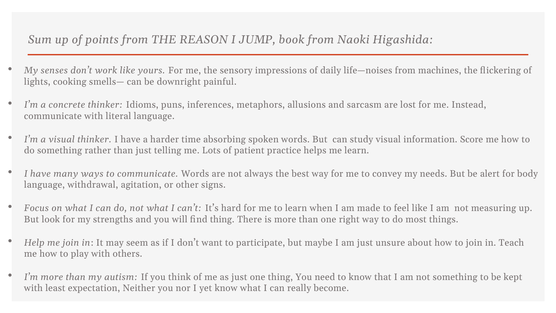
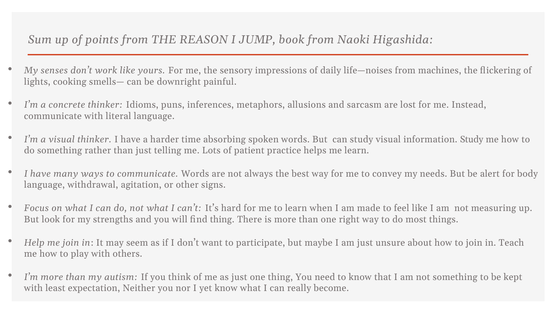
information Score: Score -> Study (472, 139)
